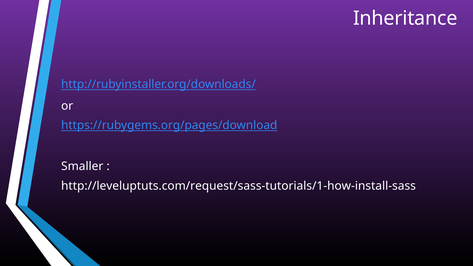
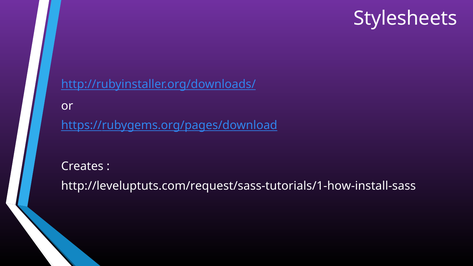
Inheritance: Inheritance -> Stylesheets (405, 18)
Smaller: Smaller -> Creates (82, 166)
